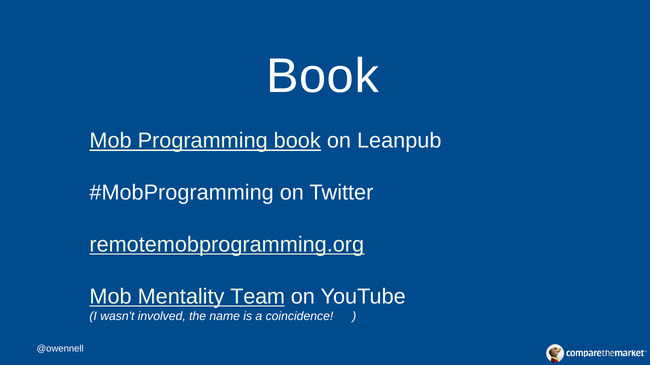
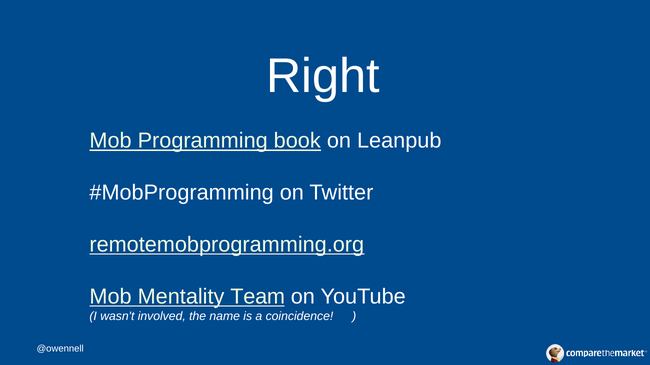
Book: Book -> Right (323, 76)
